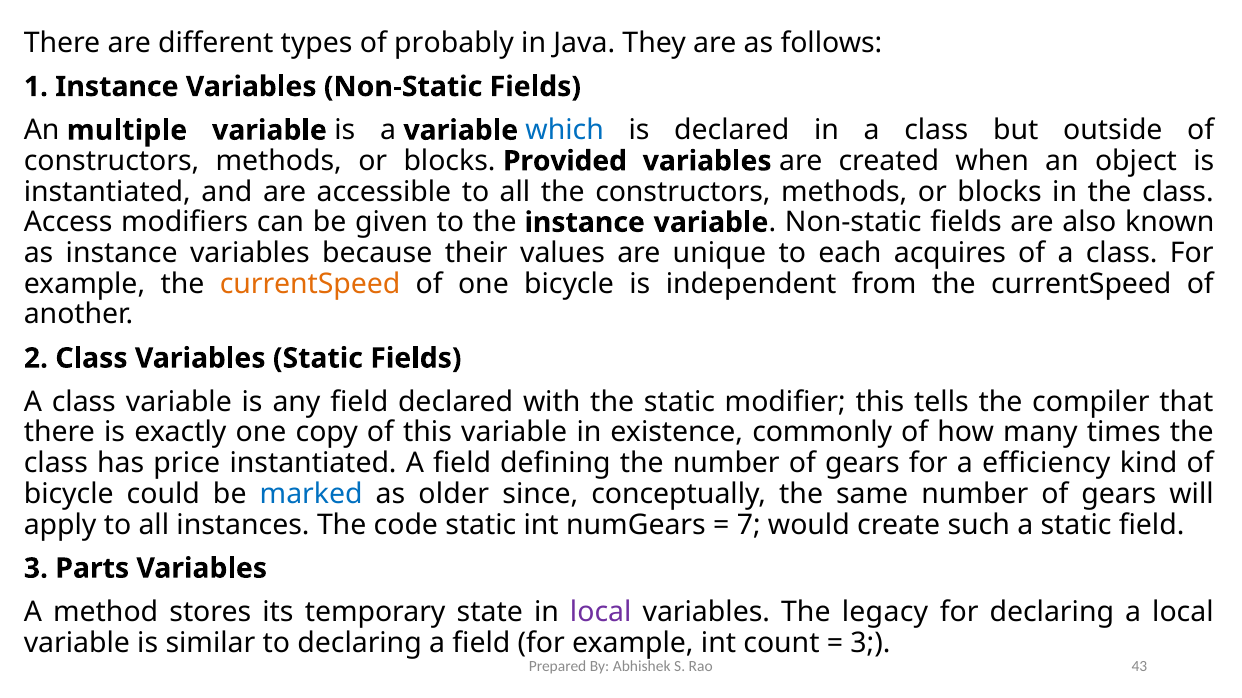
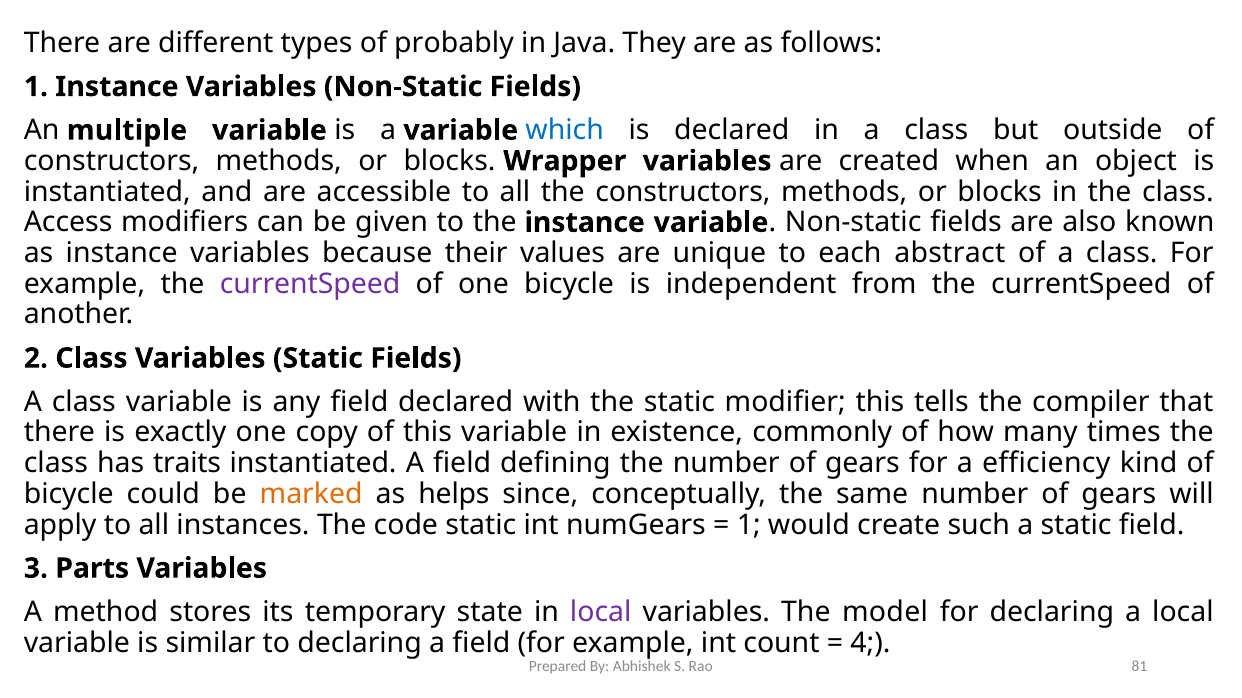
Provided: Provided -> Wrapper (565, 161)
acquires: acquires -> abstract (950, 253)
currentSpeed colour: orange -> purple (310, 284)
price: price -> traits (187, 464)
marked colour: blue -> orange (311, 494)
older: older -> helps (454, 494)
7: 7 -> 1 (749, 525)
legacy: legacy -> model (885, 613)
3: 3 -> 4 (870, 643)
43: 43 -> 81 (1139, 667)
